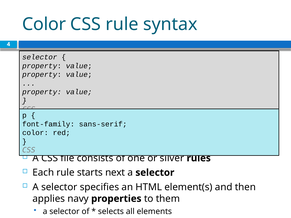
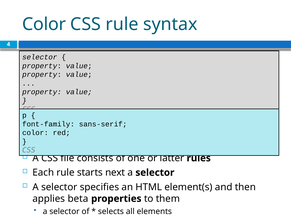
silver: silver -> latter (172, 158)
navy: navy -> beta (78, 199)
